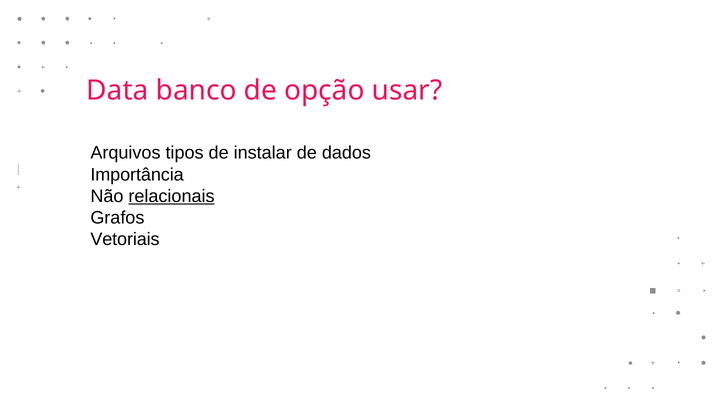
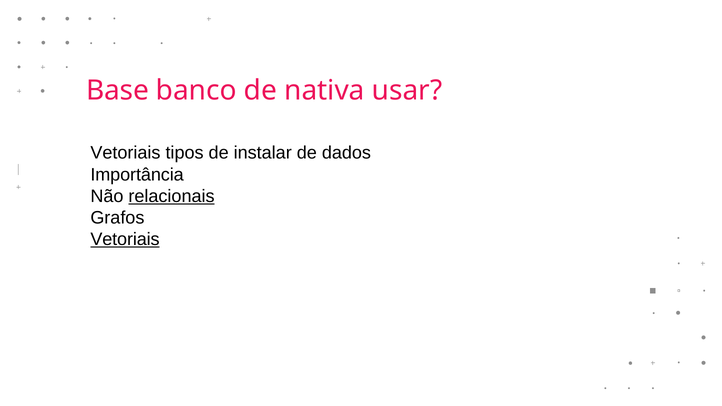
Data: Data -> Base (118, 90)
opção: opção -> nativa (324, 90)
Arquivos: Arquivos -> Vetoriais (125, 153)
Vetoriais underline: none -> present (125, 240)
